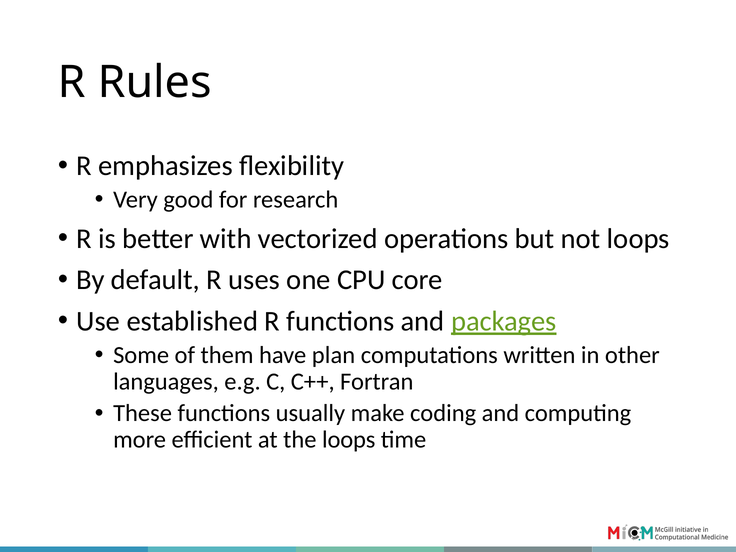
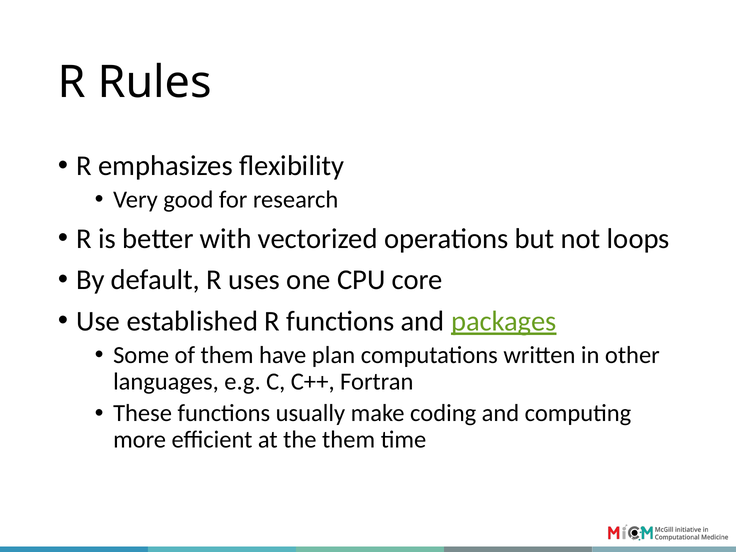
the loops: loops -> them (349, 440)
